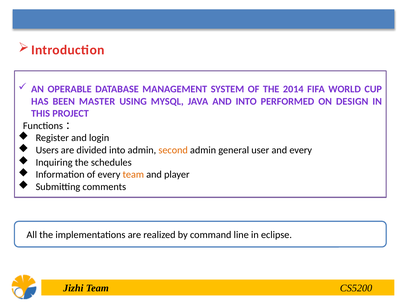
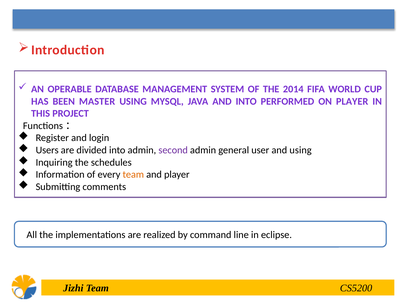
ON DESIGN: DESIGN -> PLAYER (352, 101)
second colour: orange -> purple (173, 150)
and every: every -> using (301, 150)
